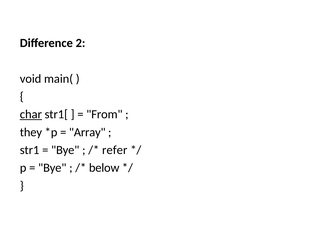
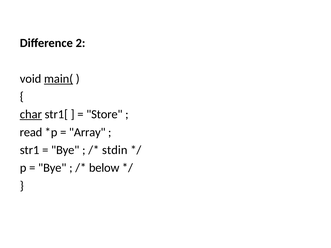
main( underline: none -> present (59, 79)
From: From -> Store (104, 114)
they: they -> read (31, 132)
refer: refer -> stdin (115, 150)
